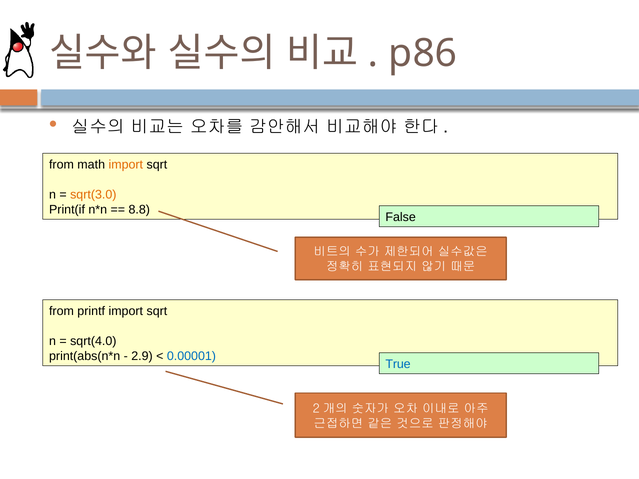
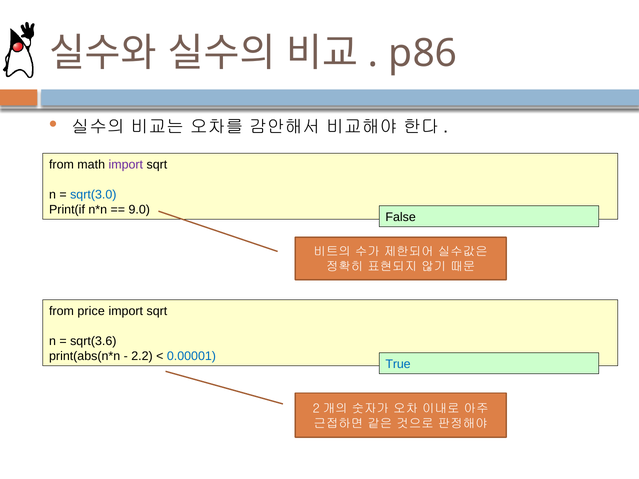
import colour: orange -> purple (126, 165)
sqrt(3.0 colour: orange -> blue (93, 195)
8.8: 8.8 -> 9.0 (139, 210)
printf: printf -> price (91, 311)
sqrt(4.0: sqrt(4.0 -> sqrt(3.6 (93, 341)
2.9: 2.9 -> 2.2 (142, 356)
